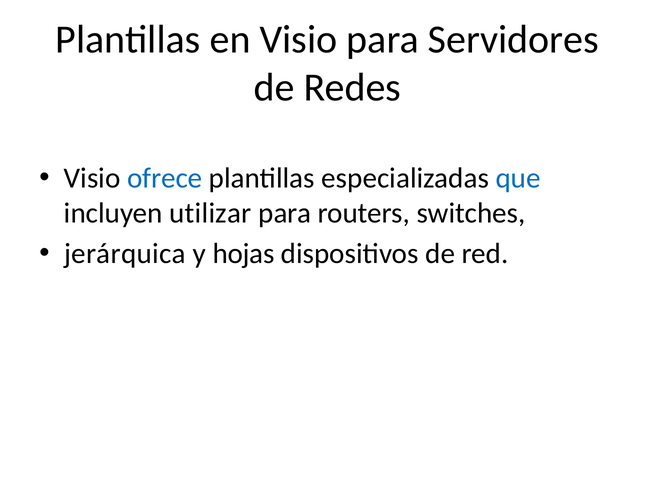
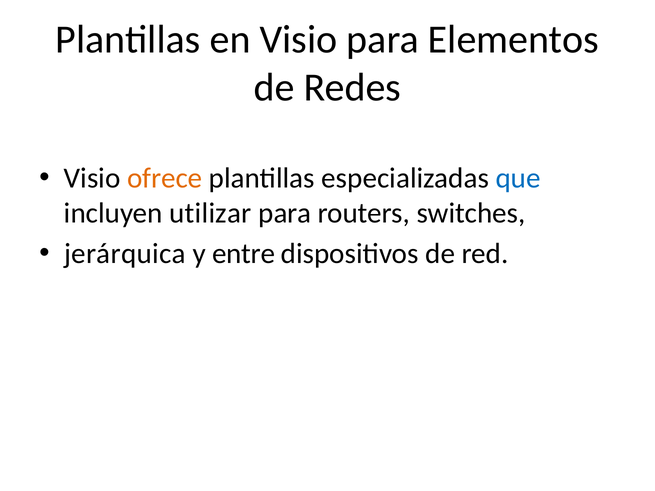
Servidores: Servidores -> Elementos (513, 39)
ofrece colour: blue -> orange (165, 178)
hojas: hojas -> entre (244, 254)
